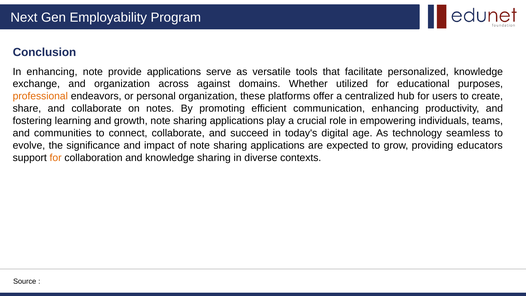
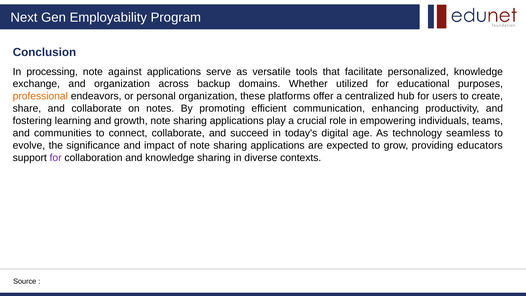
In enhancing: enhancing -> processing (52, 72)
provide: provide -> against (125, 72)
against: against -> backup (214, 84)
for colour: orange -> purple (56, 158)
